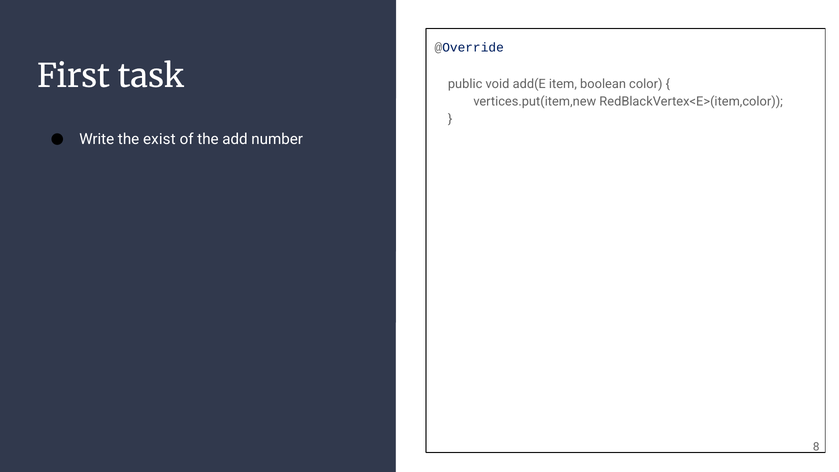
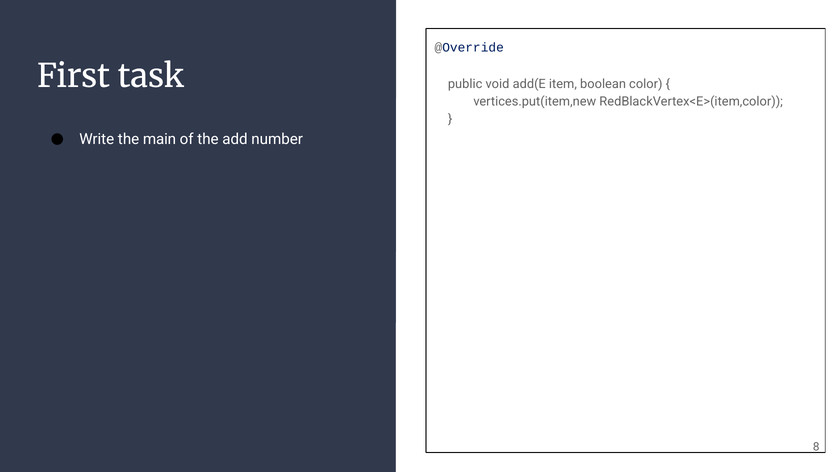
exist: exist -> main (159, 139)
